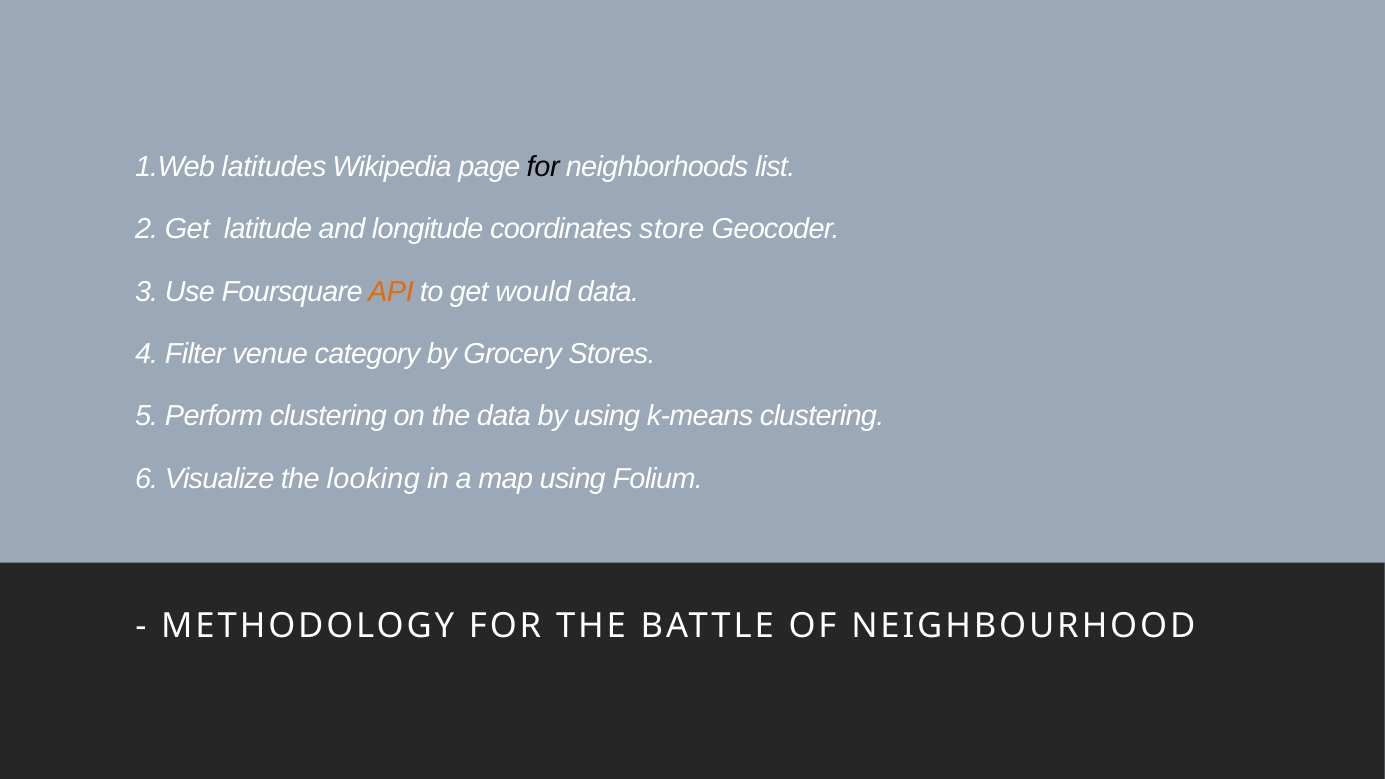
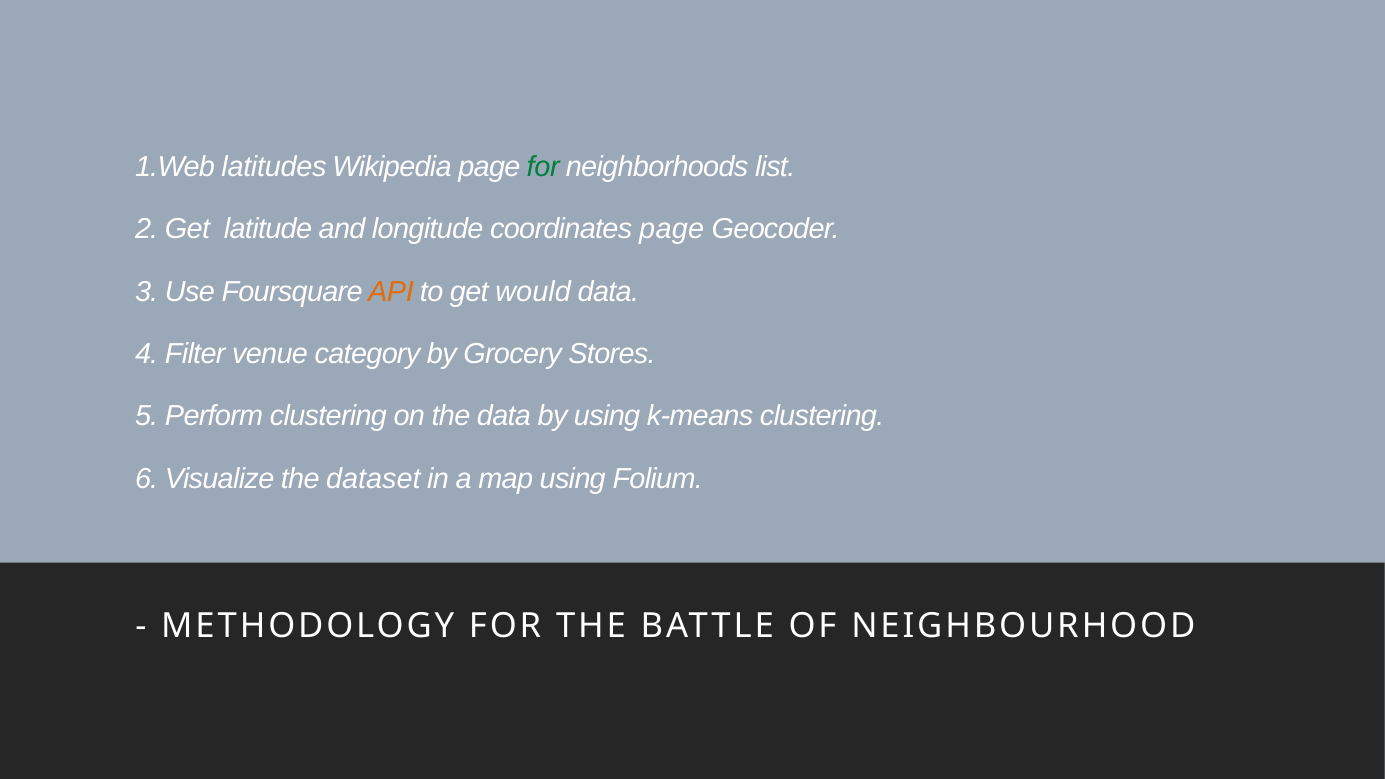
for colour: black -> green (543, 167)
coordinates store: store -> page (672, 229)
looking: looking -> dataset (373, 479)
